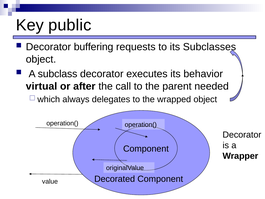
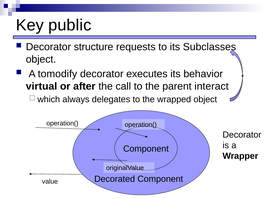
buffering: buffering -> structure (94, 47)
subclass: subclass -> tomodify (57, 74)
needed: needed -> interact (212, 86)
